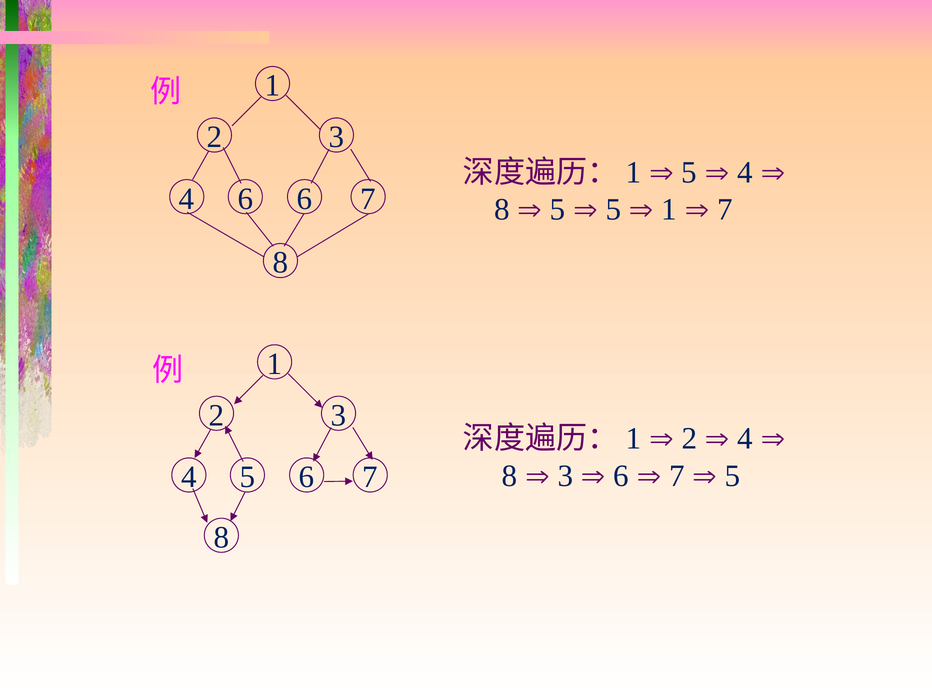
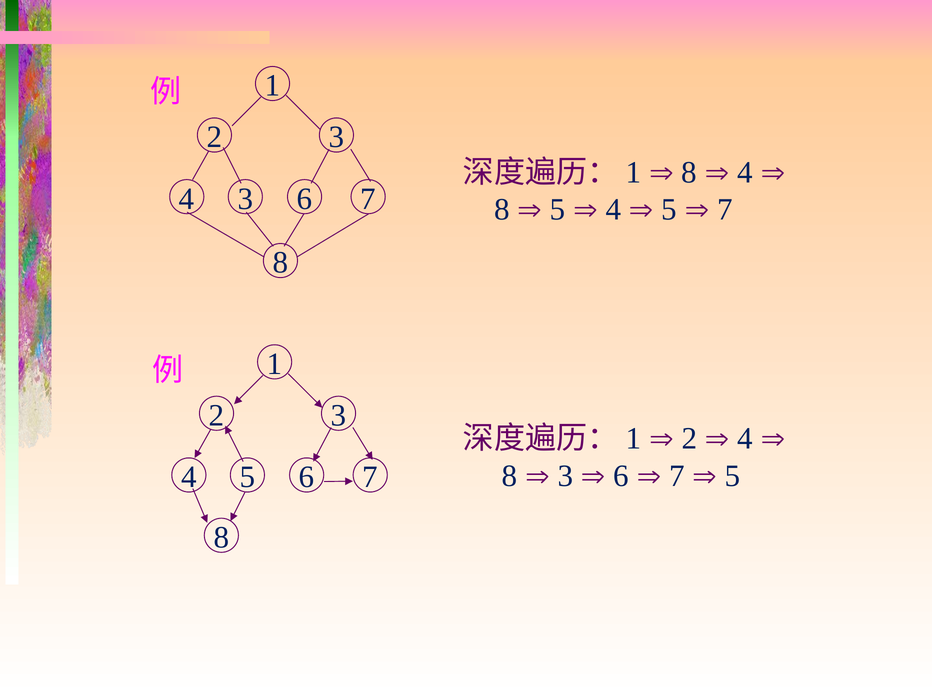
5: 5 -> 8 (689, 172)
4 6: 6 -> 3 (245, 199)
5: 5 -> 4 (613, 210)
1: 1 -> 5 (669, 210)
